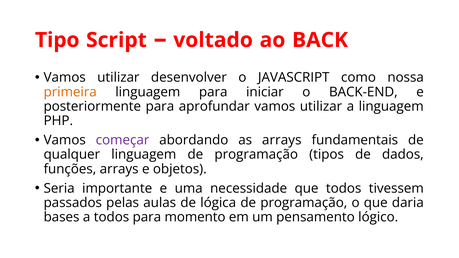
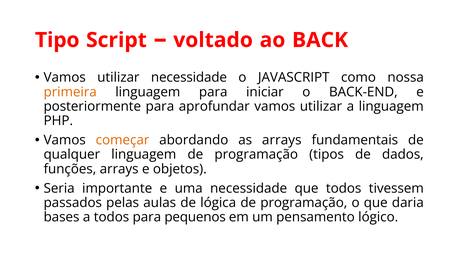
utilizar desenvolver: desenvolver -> necessidade (189, 78)
começar colour: purple -> orange (123, 140)
momento: momento -> pequenos (195, 217)
